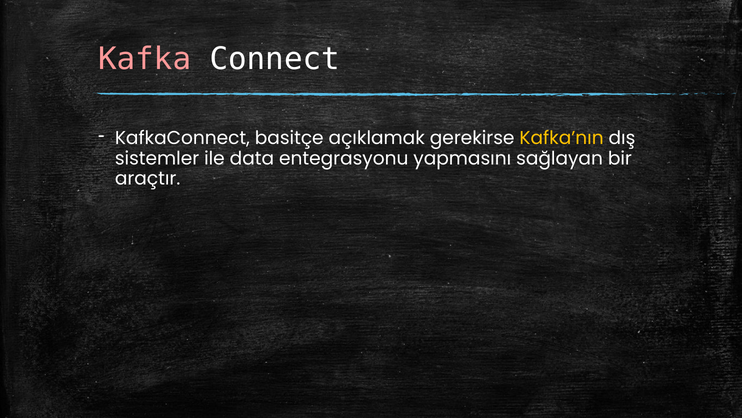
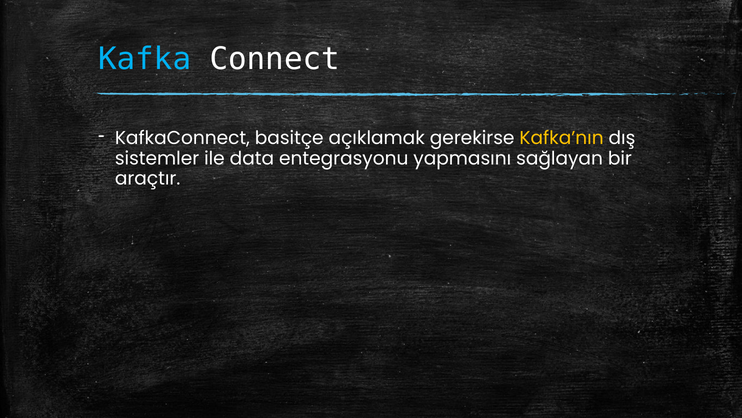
Kafka colour: pink -> light blue (145, 59)
